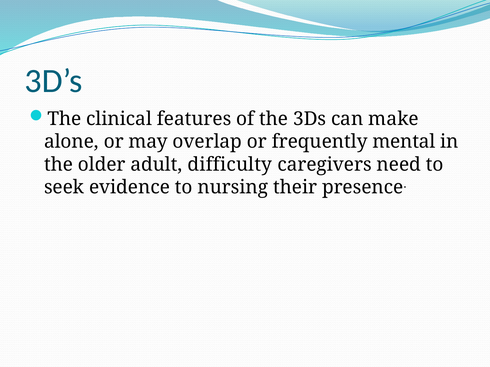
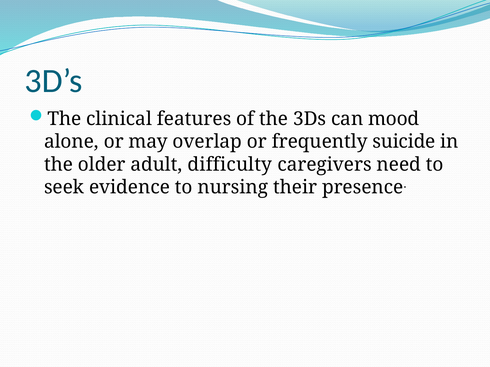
make: make -> mood (394, 119)
mental: mental -> suicide (404, 142)
